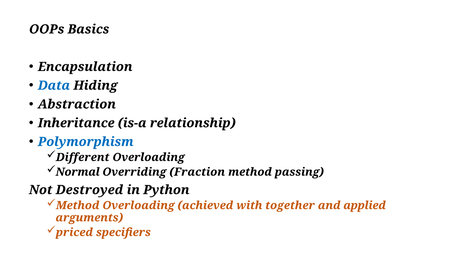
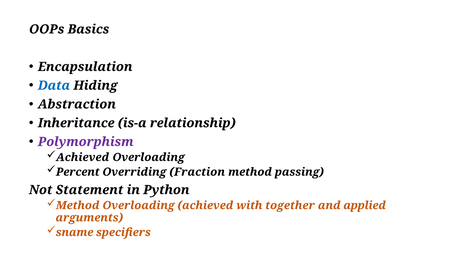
Polymorphism colour: blue -> purple (86, 142)
Different: Different -> Achieved (83, 157)
Normal: Normal -> Percent (78, 172)
Destroyed: Destroyed -> Statement (89, 190)
priced: priced -> sname (75, 232)
